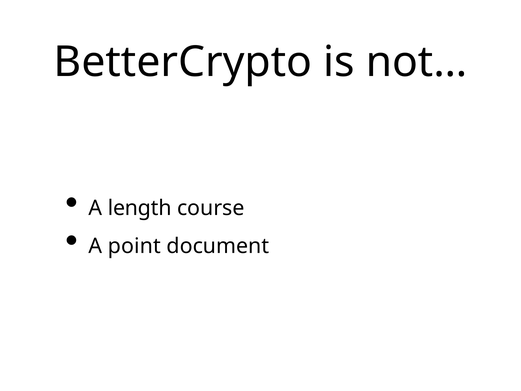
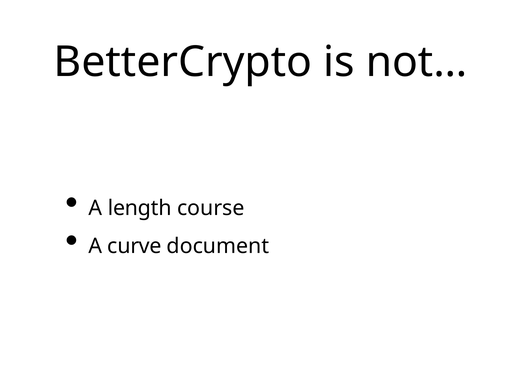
point: point -> curve (135, 246)
